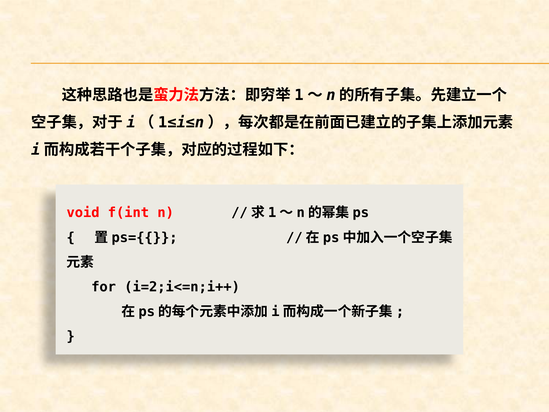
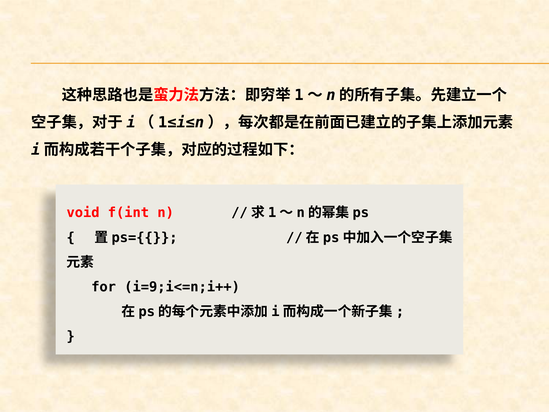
i=2;i<=n;i++: i=2;i<=n;i++ -> i=9;i<=n;i++ (182, 287)
